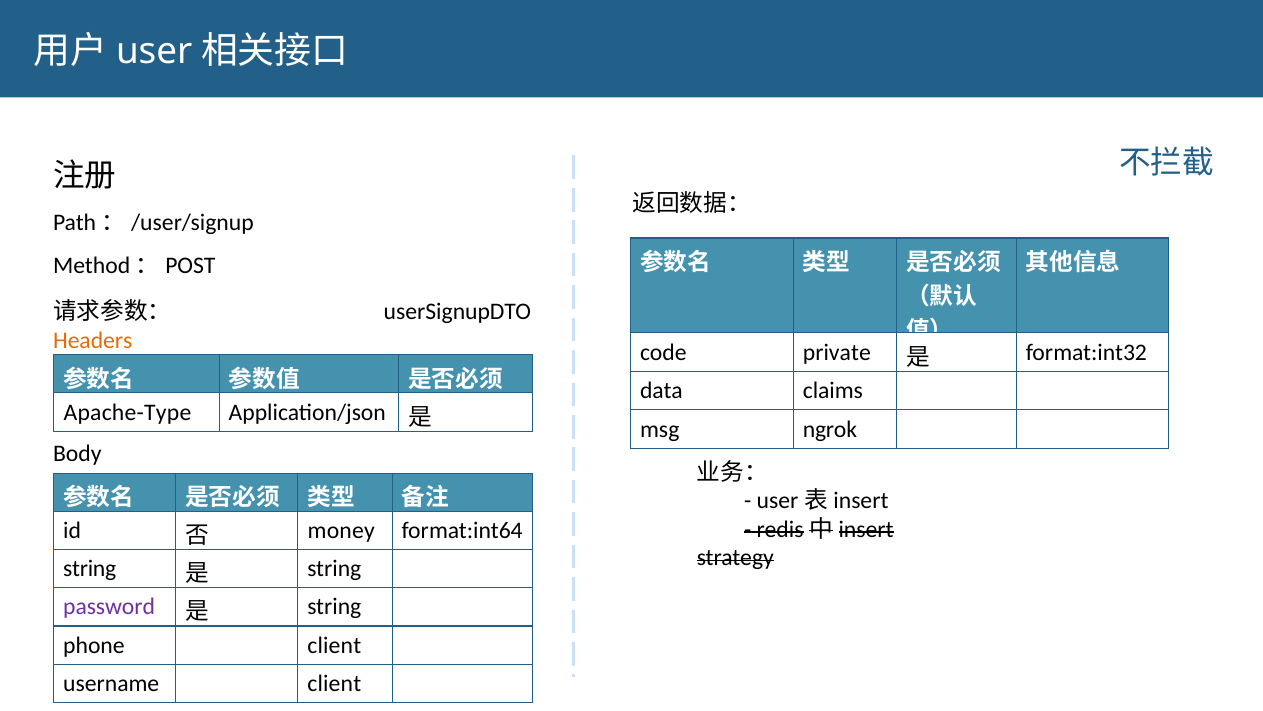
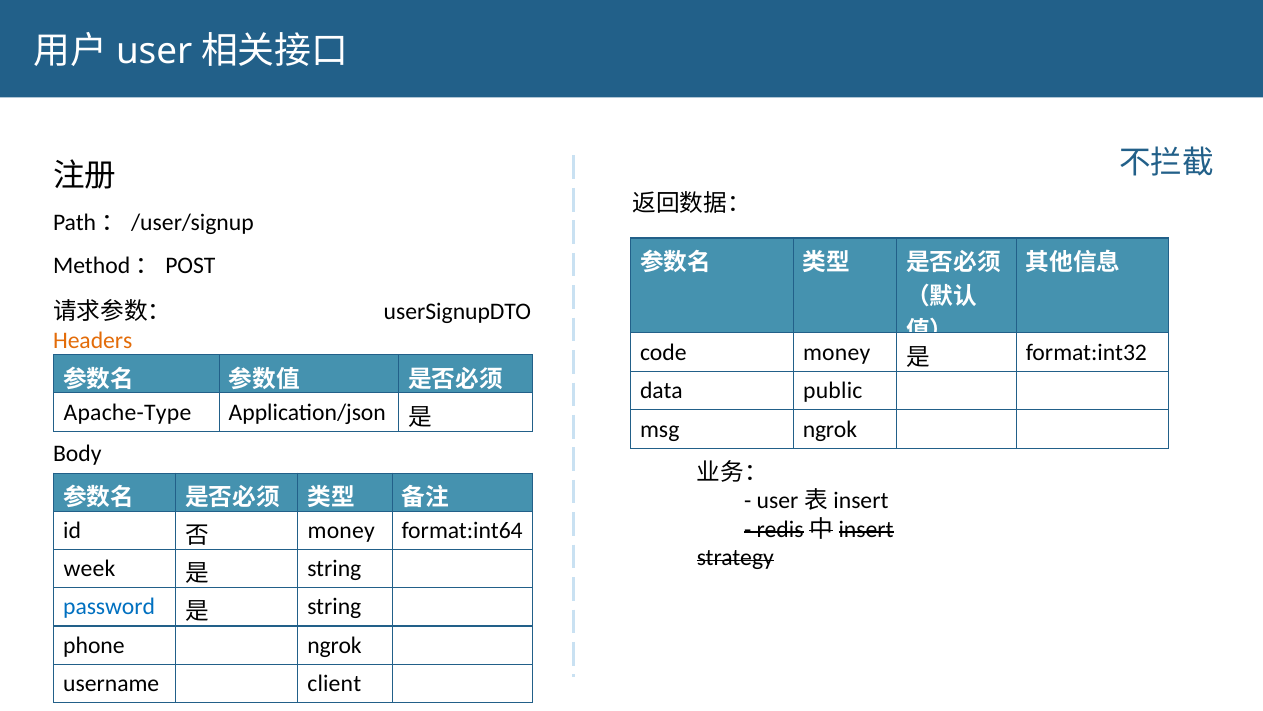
code private: private -> money (837, 352)
claims: claims -> public (833, 391)
string: string -> week (89, 568)
password colour: purple -> blue (109, 607)
phone client: client -> ngrok (334, 645)
